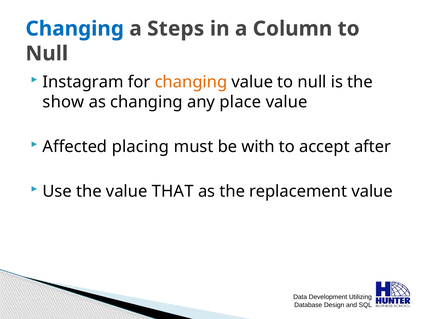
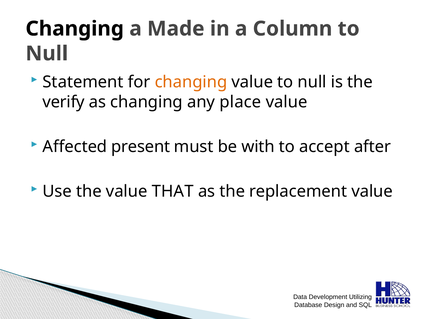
Changing colour: blue -> black (75, 29)
Steps: Steps -> Made (176, 29)
Instagram: Instagram -> Statement (83, 82)
show: show -> verify (64, 102)
placing: placing -> present (141, 147)
